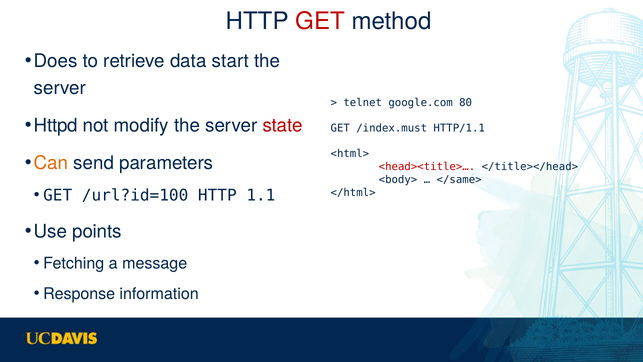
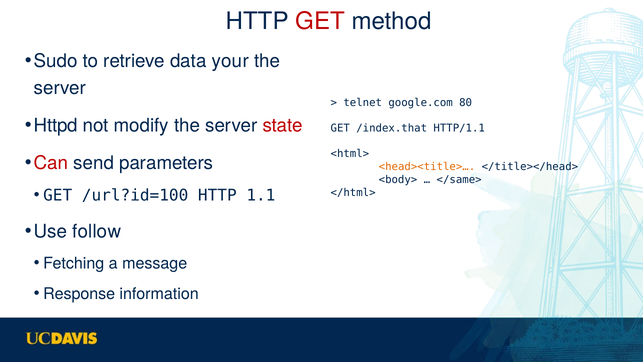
Does: Does -> Sudo (56, 61)
start: start -> your (230, 61)
/index.must: /index.must -> /index.that (392, 128)
Can colour: orange -> red (51, 163)
<head><title>… colour: red -> orange (427, 167)
points: points -> follow (97, 231)
